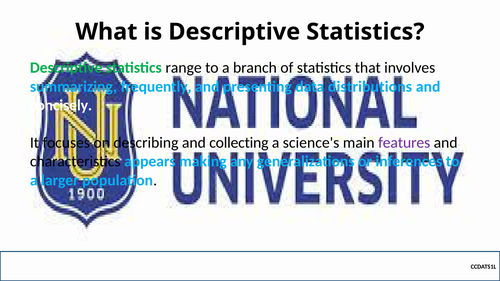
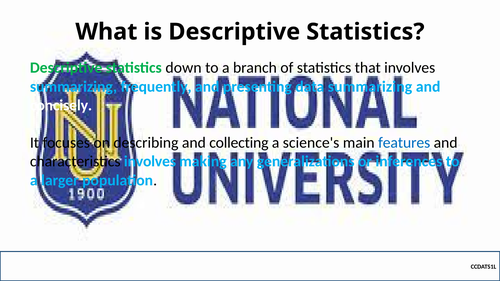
range: range -> down (184, 68)
data distributions: distributions -> summarizing (370, 87)
features colour: purple -> blue (404, 143)
characteristics appears: appears -> involves (150, 162)
